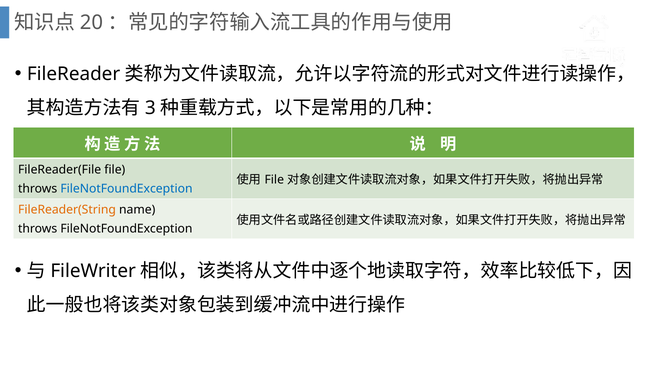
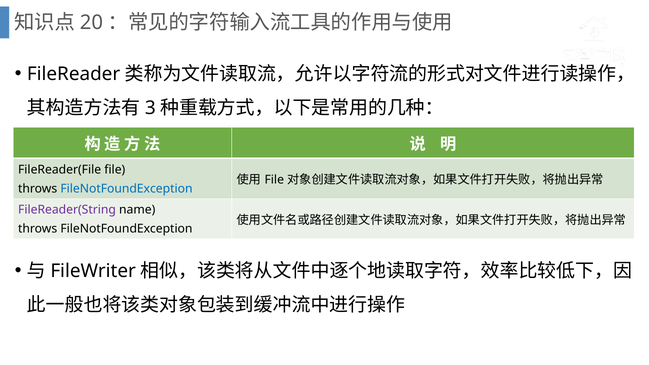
FileReader(String colour: orange -> purple (67, 210)
